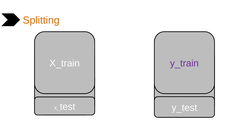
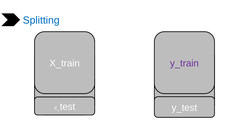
Splitting colour: orange -> blue (41, 20)
